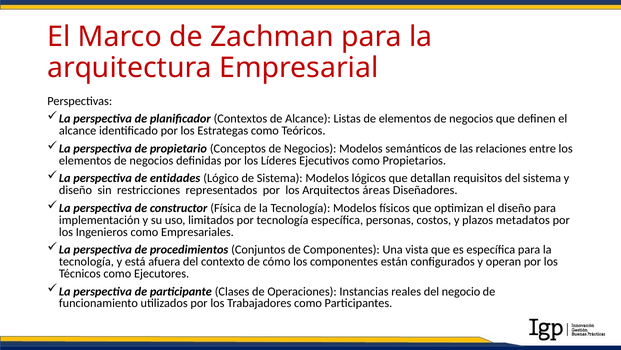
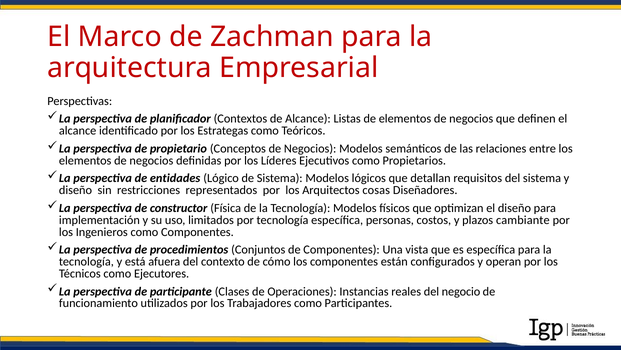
áreas: áreas -> cosas (376, 190)
metadatos: metadatos -> cambiante (523, 220)
como Empresariales: Empresariales -> Componentes (197, 231)
